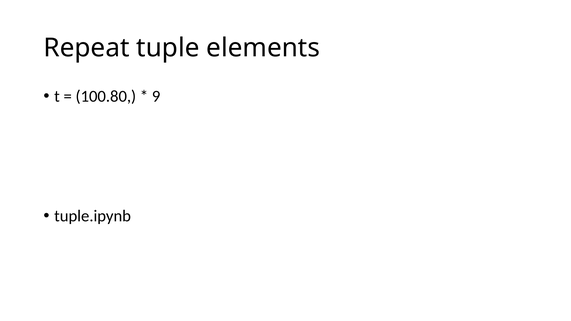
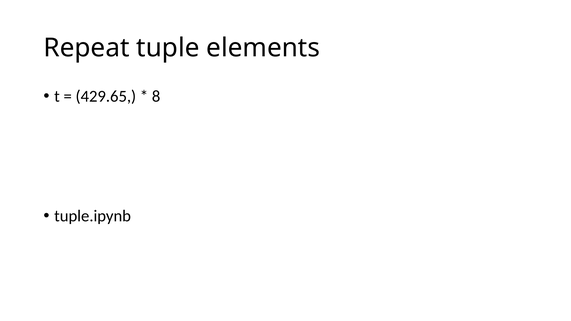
100.80: 100.80 -> 429.65 (106, 97)
9: 9 -> 8 (156, 97)
